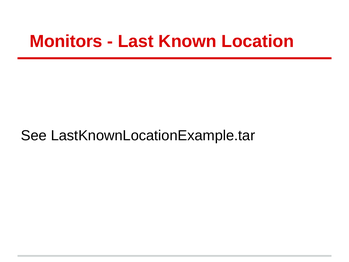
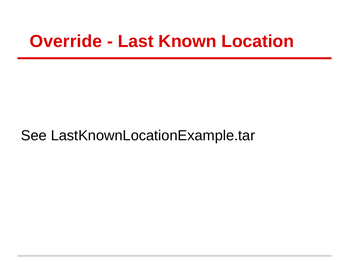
Monitors: Monitors -> Override (66, 41)
